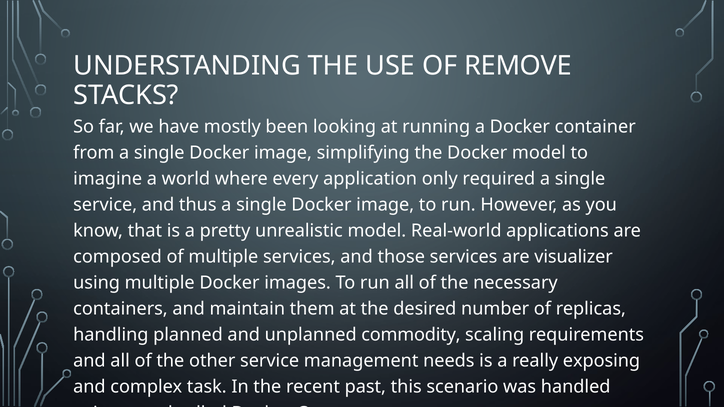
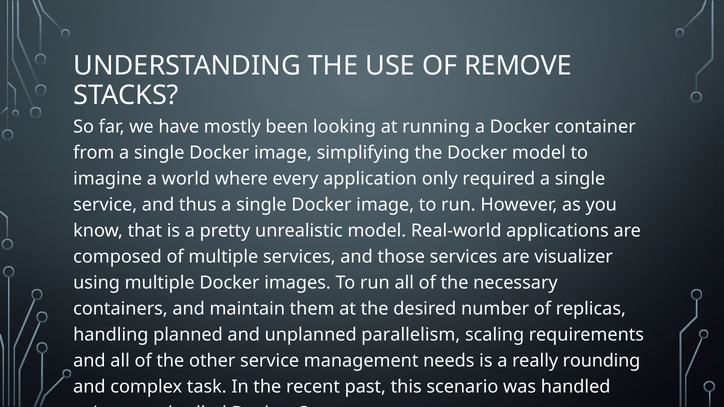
commodity: commodity -> parallelism (411, 335)
exposing: exposing -> rounding (602, 361)
